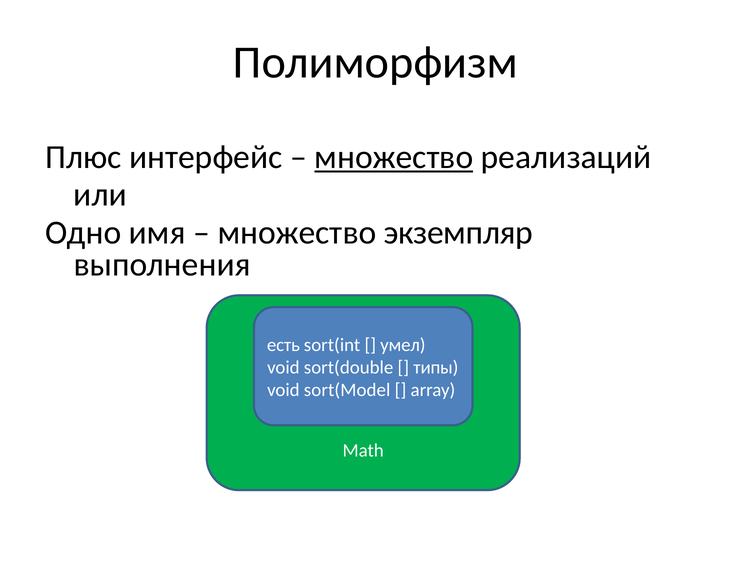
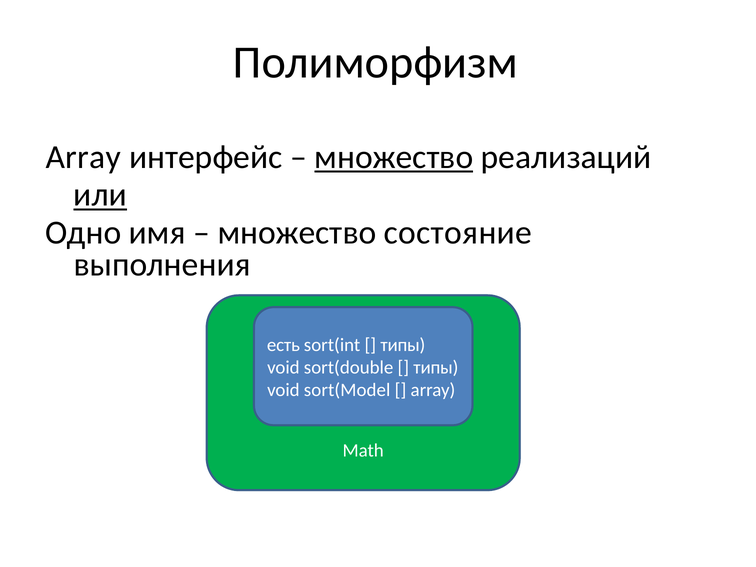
Плюс: Плюс -> Array (83, 157)
или underline: none -> present (100, 195)
экземпляр: экземпляр -> состояние (458, 232)
умел: умел -> типы (403, 345)
